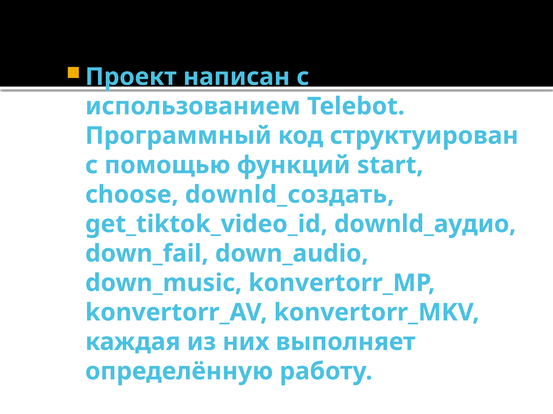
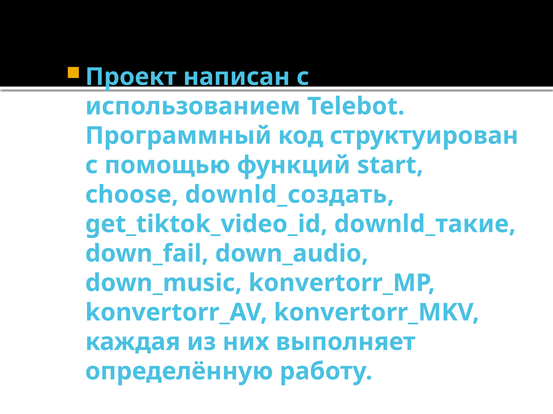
downld_аудио: downld_аудио -> downld_такие (425, 224)
